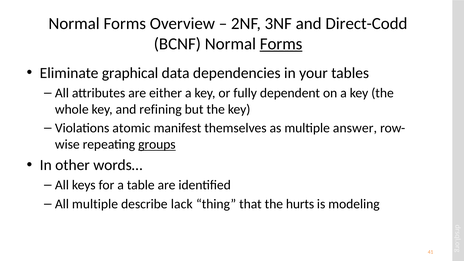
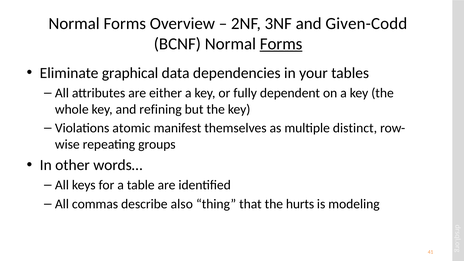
Direct-Codd: Direct-Codd -> Given-Codd (366, 24)
answer: answer -> distinct (355, 128)
groups underline: present -> none (157, 144)
All multiple: multiple -> commas (95, 204)
lack: lack -> also (182, 204)
